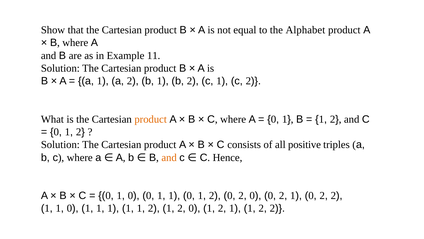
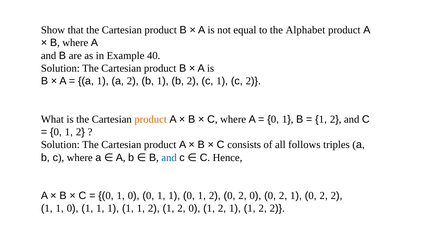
11: 11 -> 40 (154, 55)
positive: positive -> follows (304, 144)
and colour: orange -> blue (169, 157)
